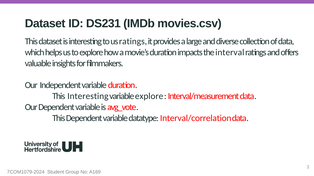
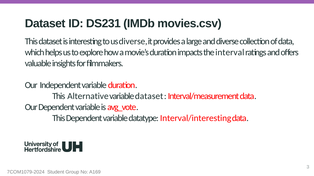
us ratings: ratings -> diverse (133, 42)
This Interesting: Interesting -> Alternative (88, 97)
variable explore: explore -> dataset (149, 97)
Interval/correlation: Interval/correlation -> Interval/interesting (196, 119)
